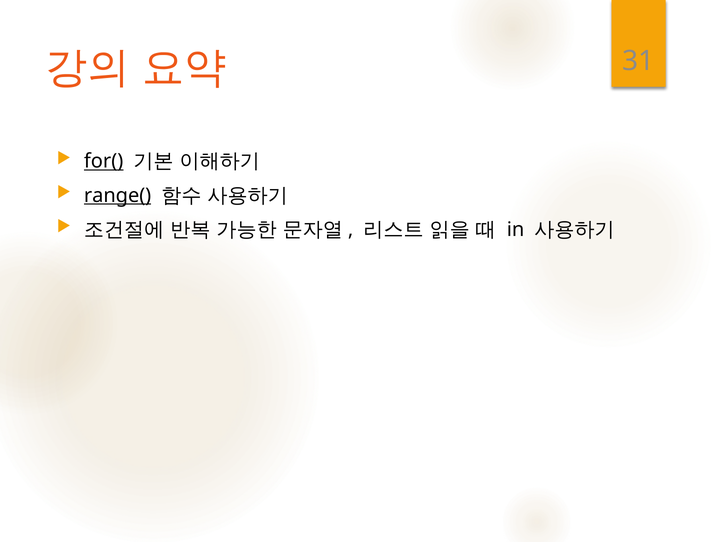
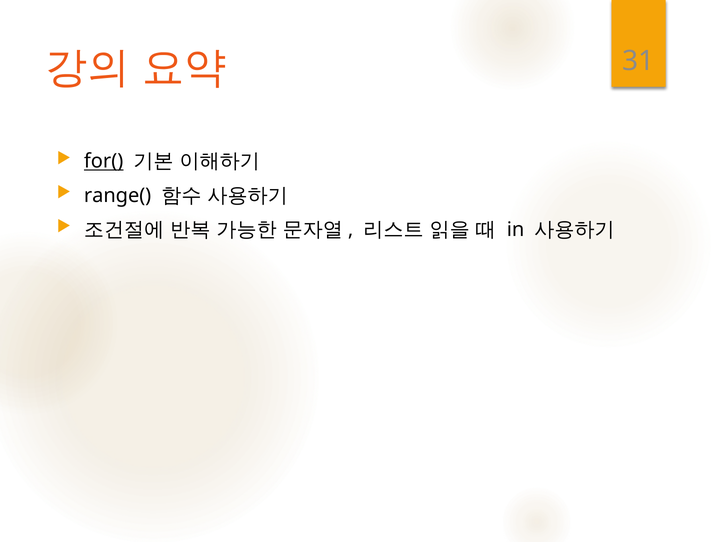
range( underline: present -> none (118, 195)
